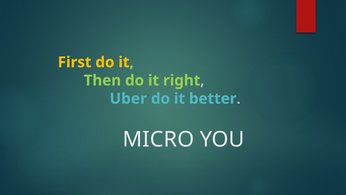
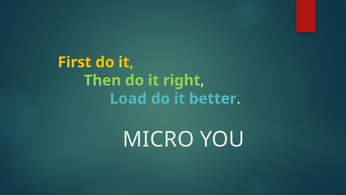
Uber: Uber -> Load (128, 98)
